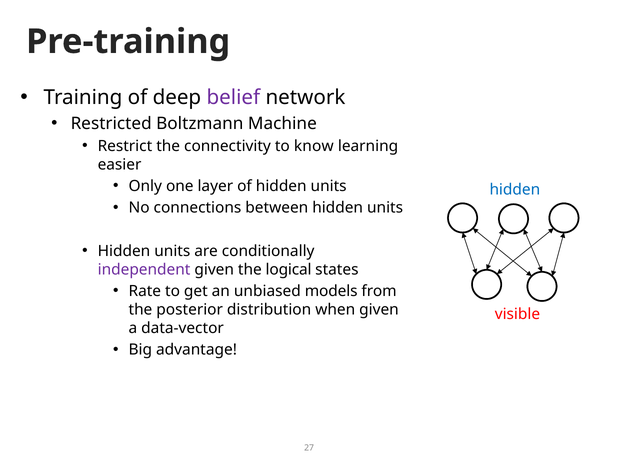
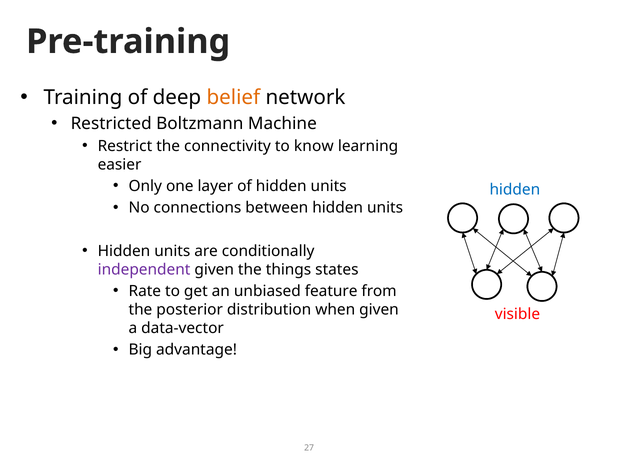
belief colour: purple -> orange (233, 98)
logical: logical -> things (289, 270)
models: models -> feature (331, 291)
